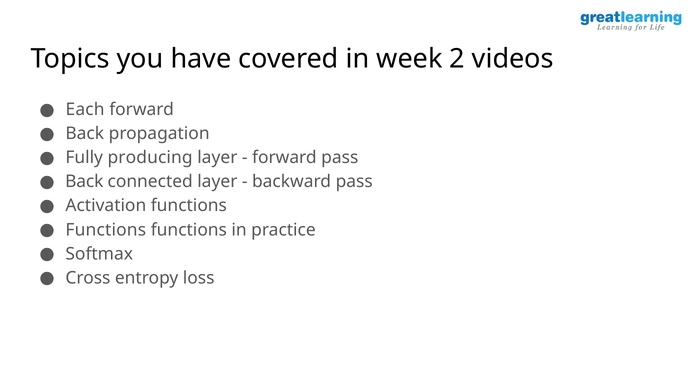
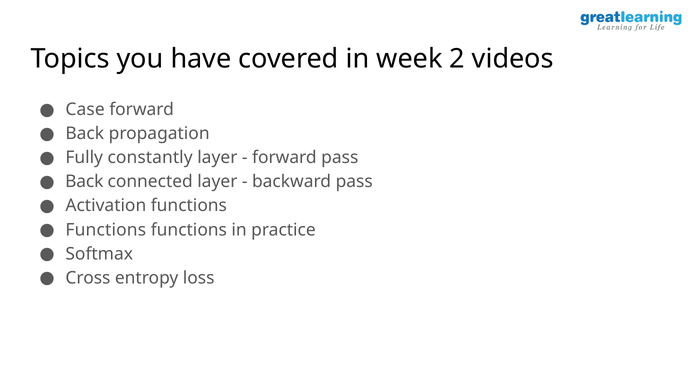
Each: Each -> Case (85, 109)
producing: producing -> constantly (150, 157)
